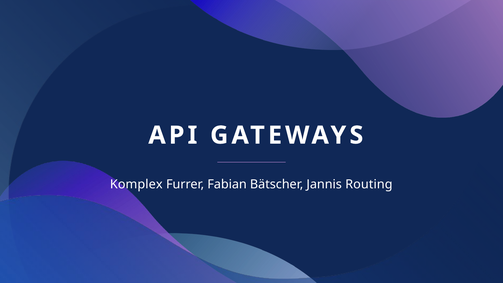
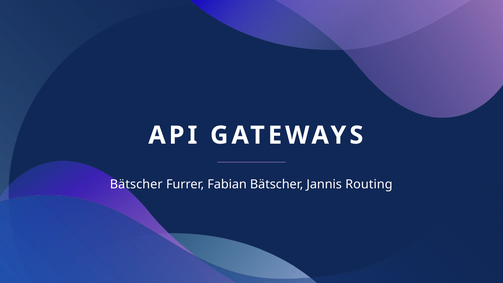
Komplex: Komplex -> Bätscher (136, 184)
